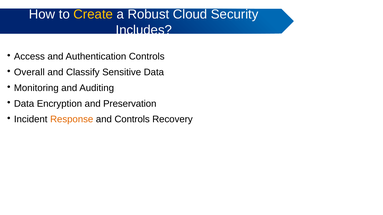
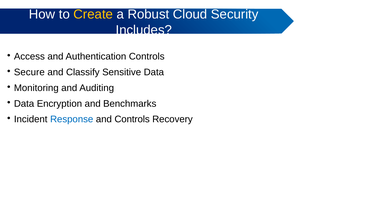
Overall: Overall -> Secure (29, 72)
Preservation: Preservation -> Benchmarks (130, 104)
Response colour: orange -> blue (72, 120)
